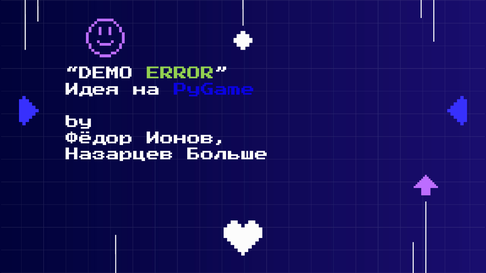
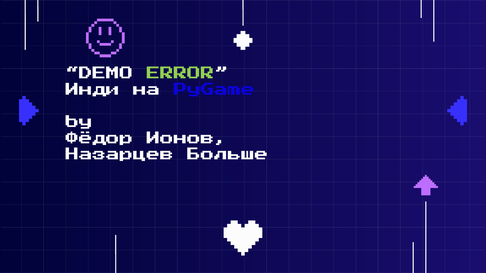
Идея: Идея -> Инди (93, 92)
